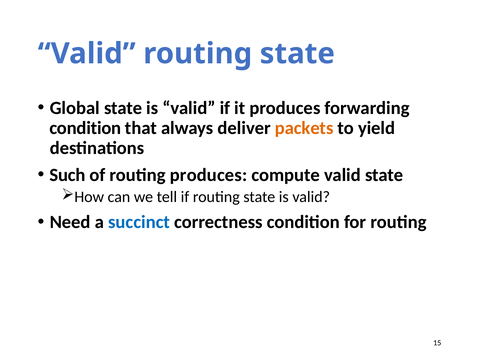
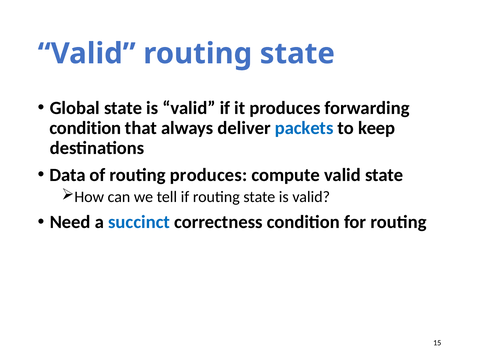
packets colour: orange -> blue (304, 128)
yield: yield -> keep (377, 128)
Such: Such -> Data (68, 175)
